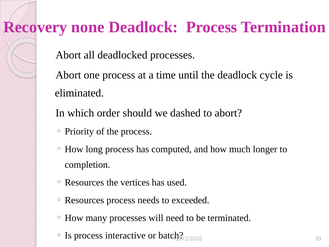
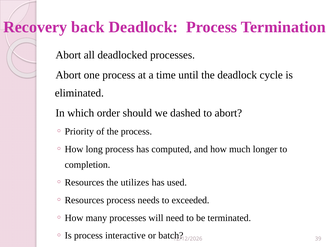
none: none -> back (88, 27)
vertices: vertices -> utilizes (135, 182)
